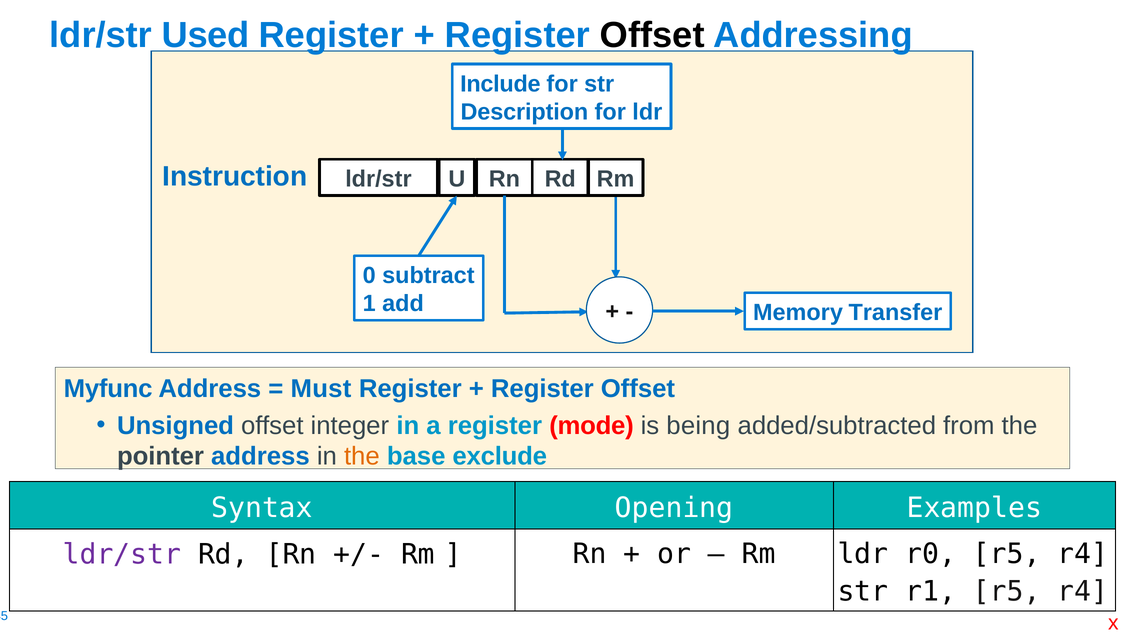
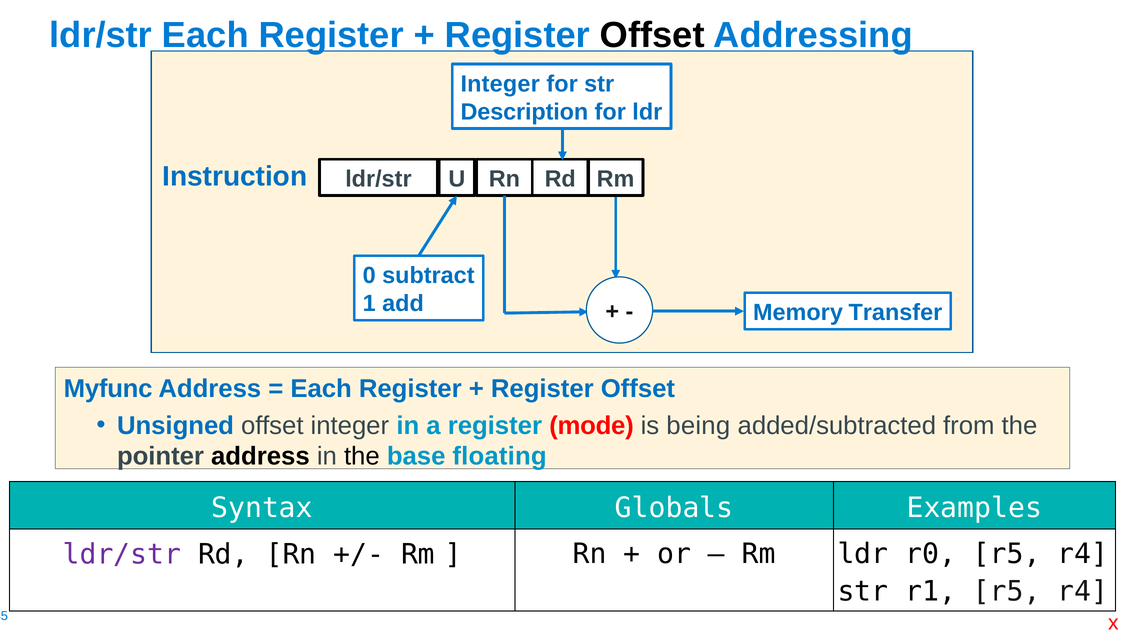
ldr/str Used: Used -> Each (205, 35)
Include: Include -> Integer (500, 84)
Must: Must -> Each (321, 389)
address colour: blue -> black (260, 457)
the colour: orange -> black (362, 457)
exclude: exclude -> floating (500, 457)
Opening: Opening -> Globals (674, 508)
